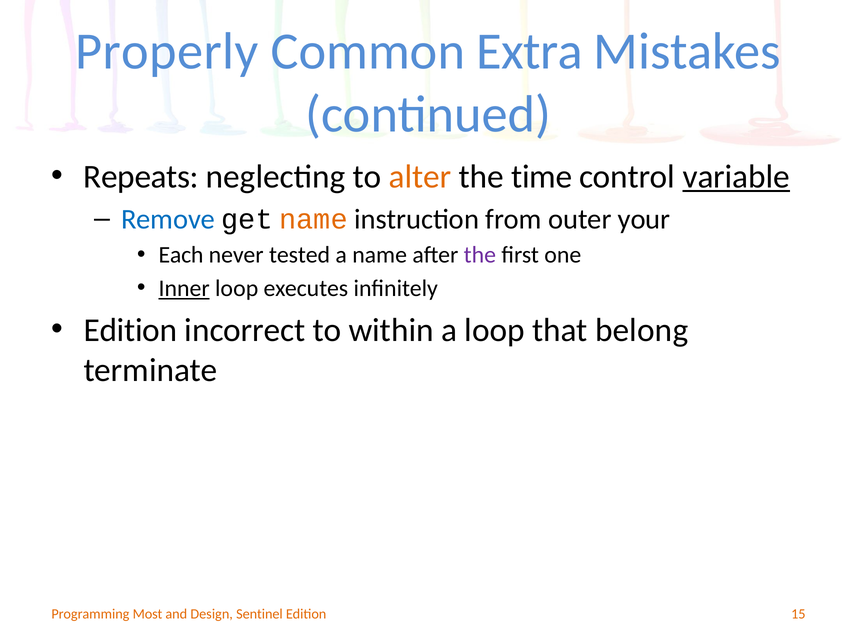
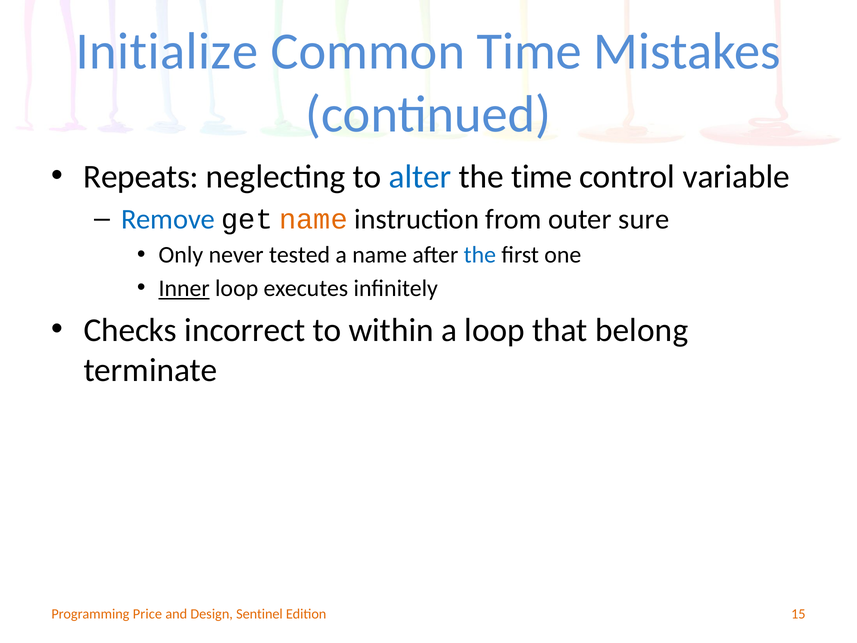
Properly: Properly -> Initialize (167, 52)
Common Extra: Extra -> Time (529, 52)
alter colour: orange -> blue (420, 177)
variable underline: present -> none (736, 177)
your: your -> sure (644, 219)
Each: Each -> Only (181, 255)
the colour: purple -> blue (480, 255)
Edition: Edition -> Checks (130, 330)
Most: Most -> Price (147, 614)
